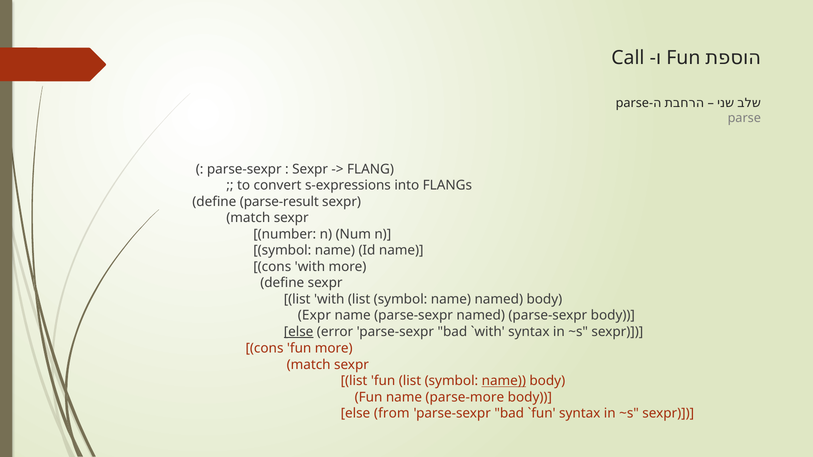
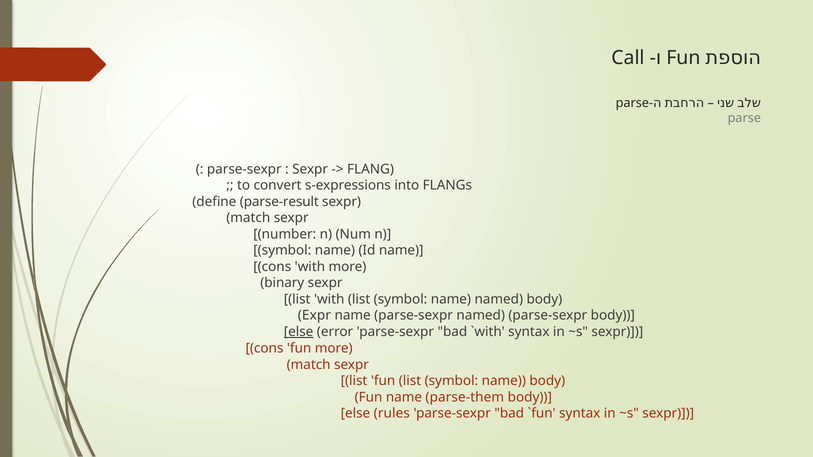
define: define -> binary (282, 283)
name underline: present -> none (504, 381)
parse-more: parse-more -> parse-them (465, 398)
from: from -> rules (392, 414)
